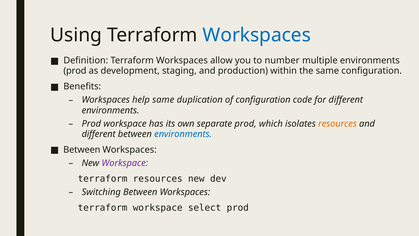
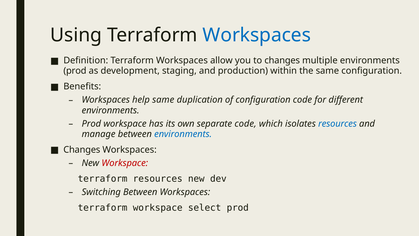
to number: number -> changes (282, 60)
separate prod: prod -> code (246, 124)
resources colour: orange -> blue (337, 124)
different: different -> manage (99, 134)
Between: Between -> Changes (82, 149)
Workspace colour: purple -> red (125, 163)
